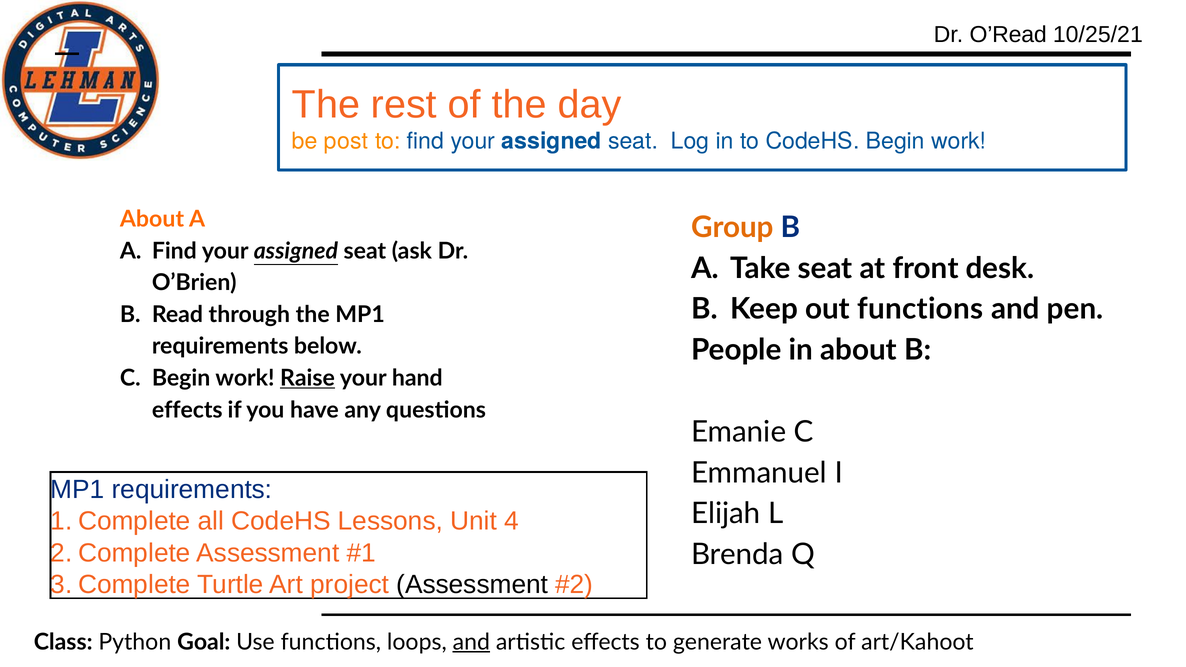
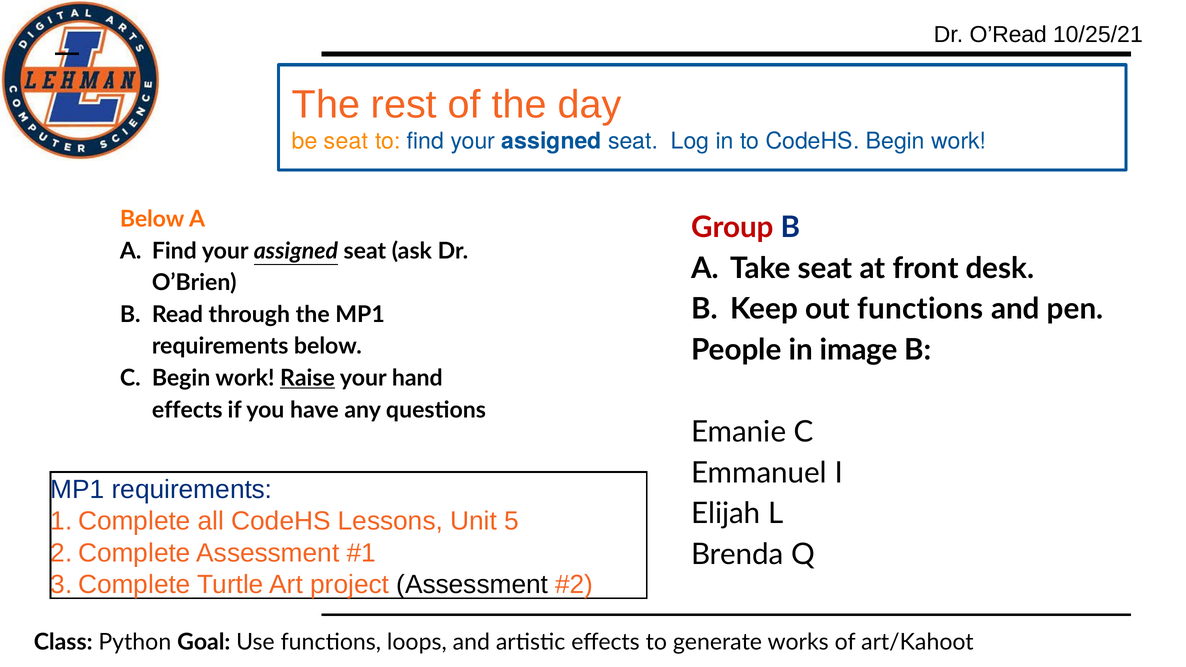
be post: post -> seat (346, 141)
About: About -> Below (152, 219)
Group colour: orange -> red (732, 227)
in about: about -> image (859, 350)
4: 4 -> 5 (511, 521)
and underline: present -> none (471, 642)
